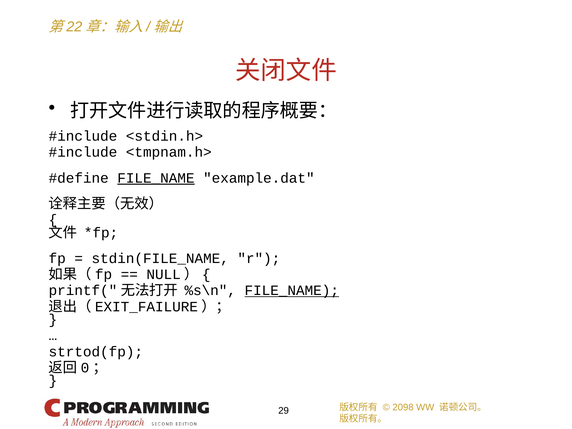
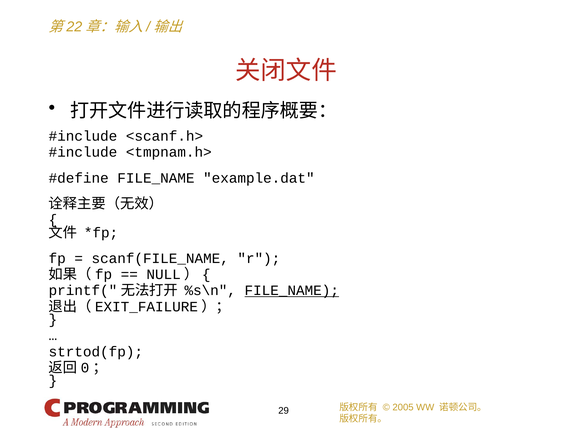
<stdin.h>: <stdin.h> -> <scanf.h> (164, 136)
FILE_NAME underline: present -> none (156, 178)
stdin(FILE_NAME: stdin(FILE_NAME -> scanf(FILE_NAME (160, 258)
2098: 2098 -> 2005 (403, 407)
